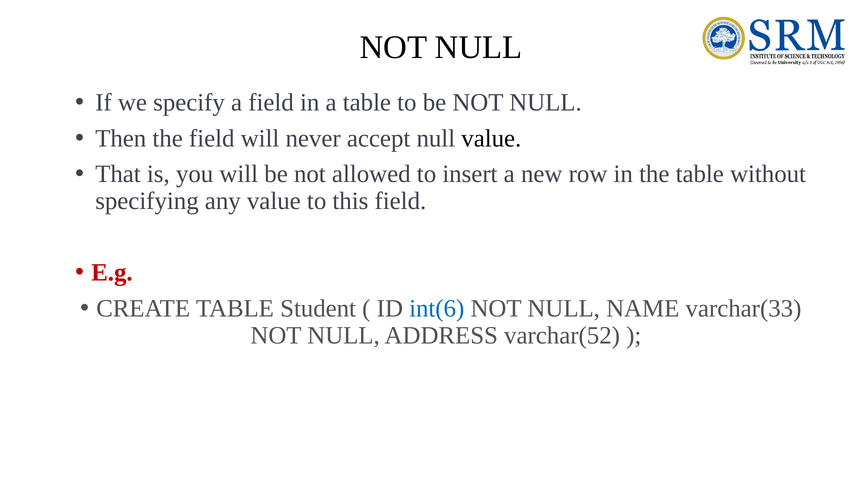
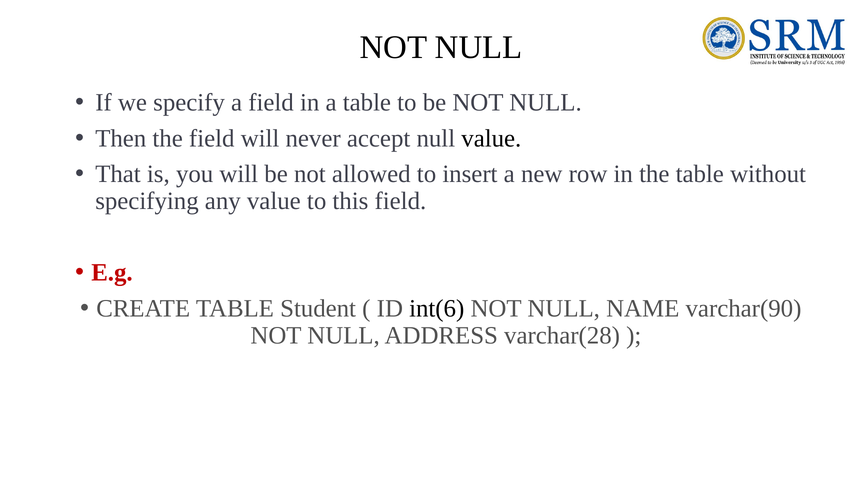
int(6 colour: blue -> black (437, 308)
varchar(33: varchar(33 -> varchar(90 (743, 308)
varchar(52: varchar(52 -> varchar(28 (562, 335)
